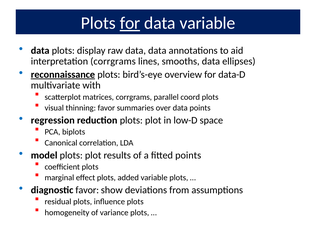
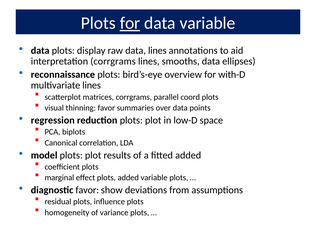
data data: data -> lines (157, 50)
reconnaissance underline: present -> none (63, 74)
data-D: data-D -> with-D (232, 74)
multivariate with: with -> lines (92, 85)
fitted points: points -> added (188, 155)
